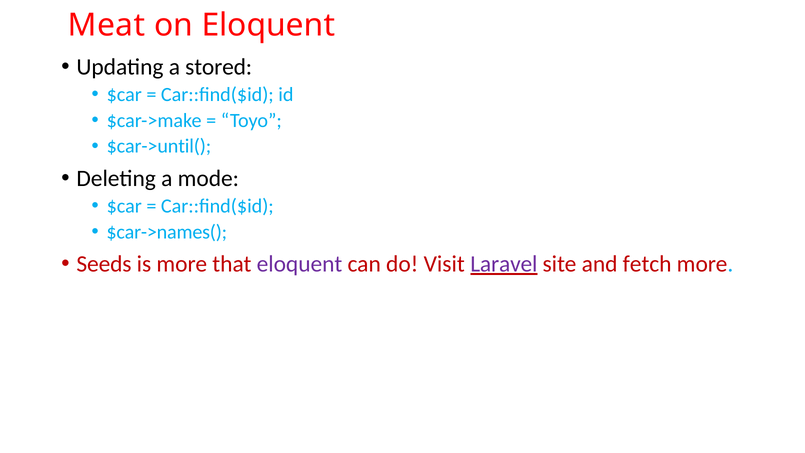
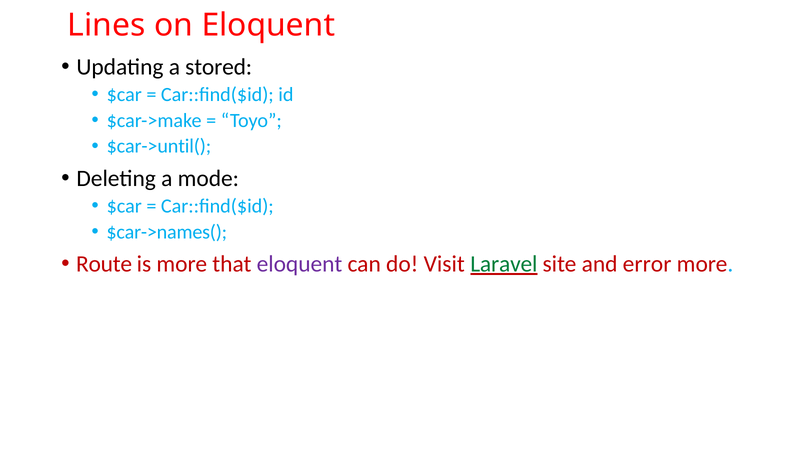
Meat: Meat -> Lines (106, 25)
Seeds: Seeds -> Route (104, 264)
Laravel colour: purple -> green (504, 264)
fetch: fetch -> error (647, 264)
